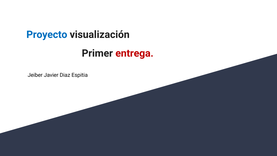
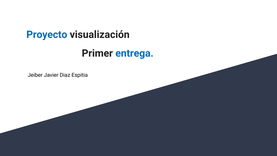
entrega colour: red -> blue (134, 53)
